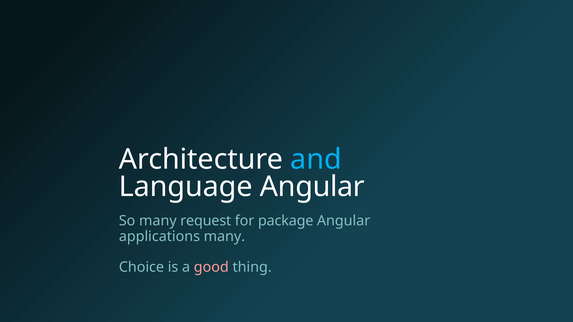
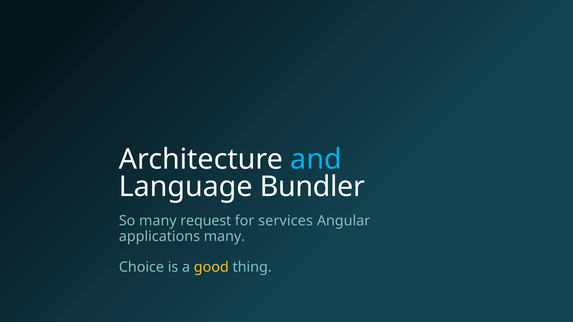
Language Angular: Angular -> Bundler (312, 187)
package: package -> services (286, 221)
good colour: pink -> yellow (211, 267)
